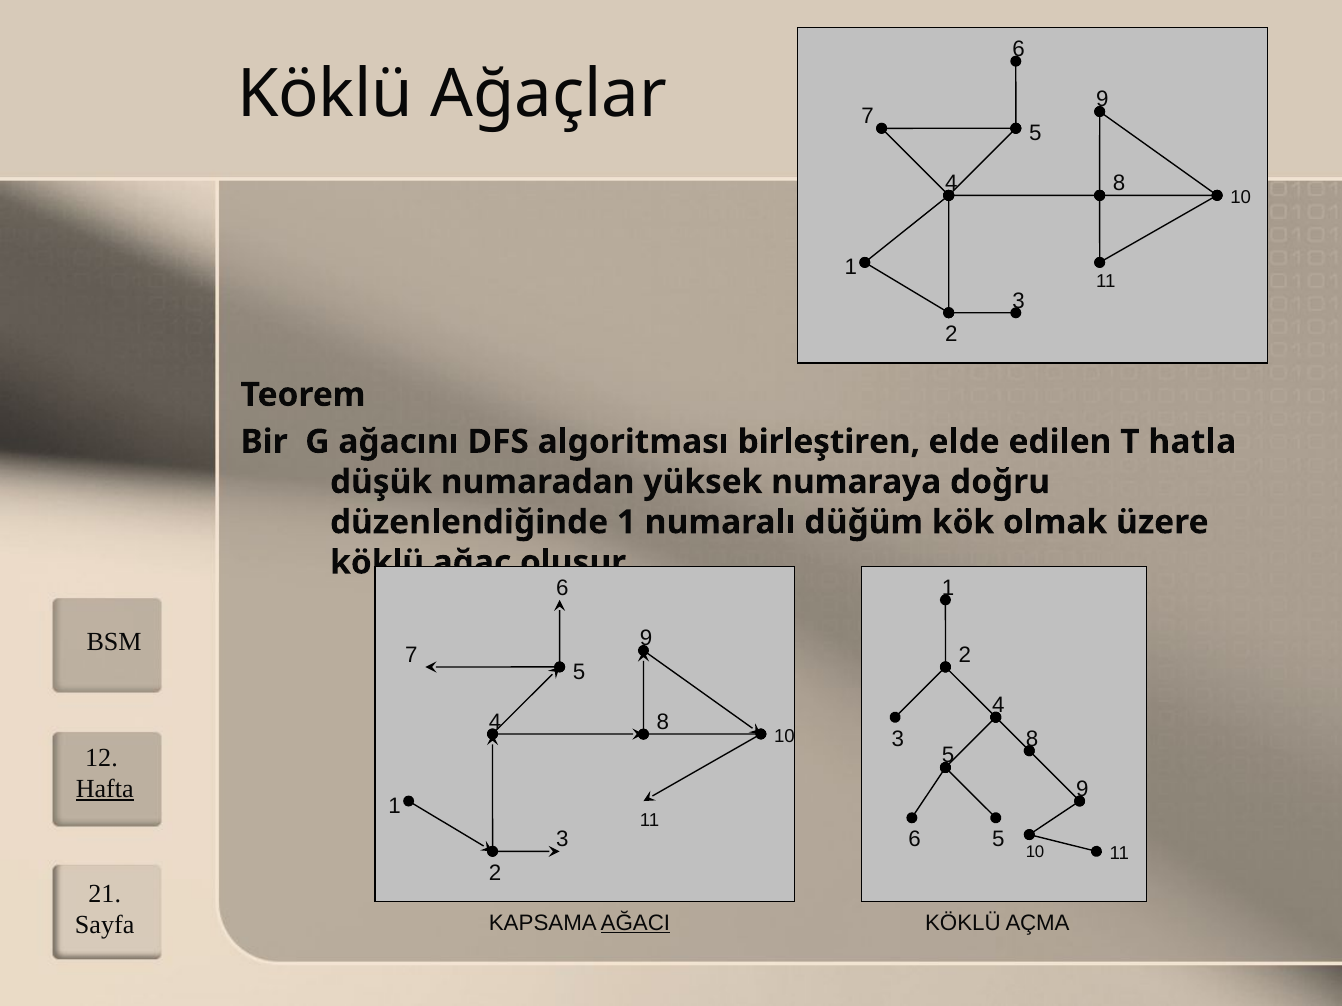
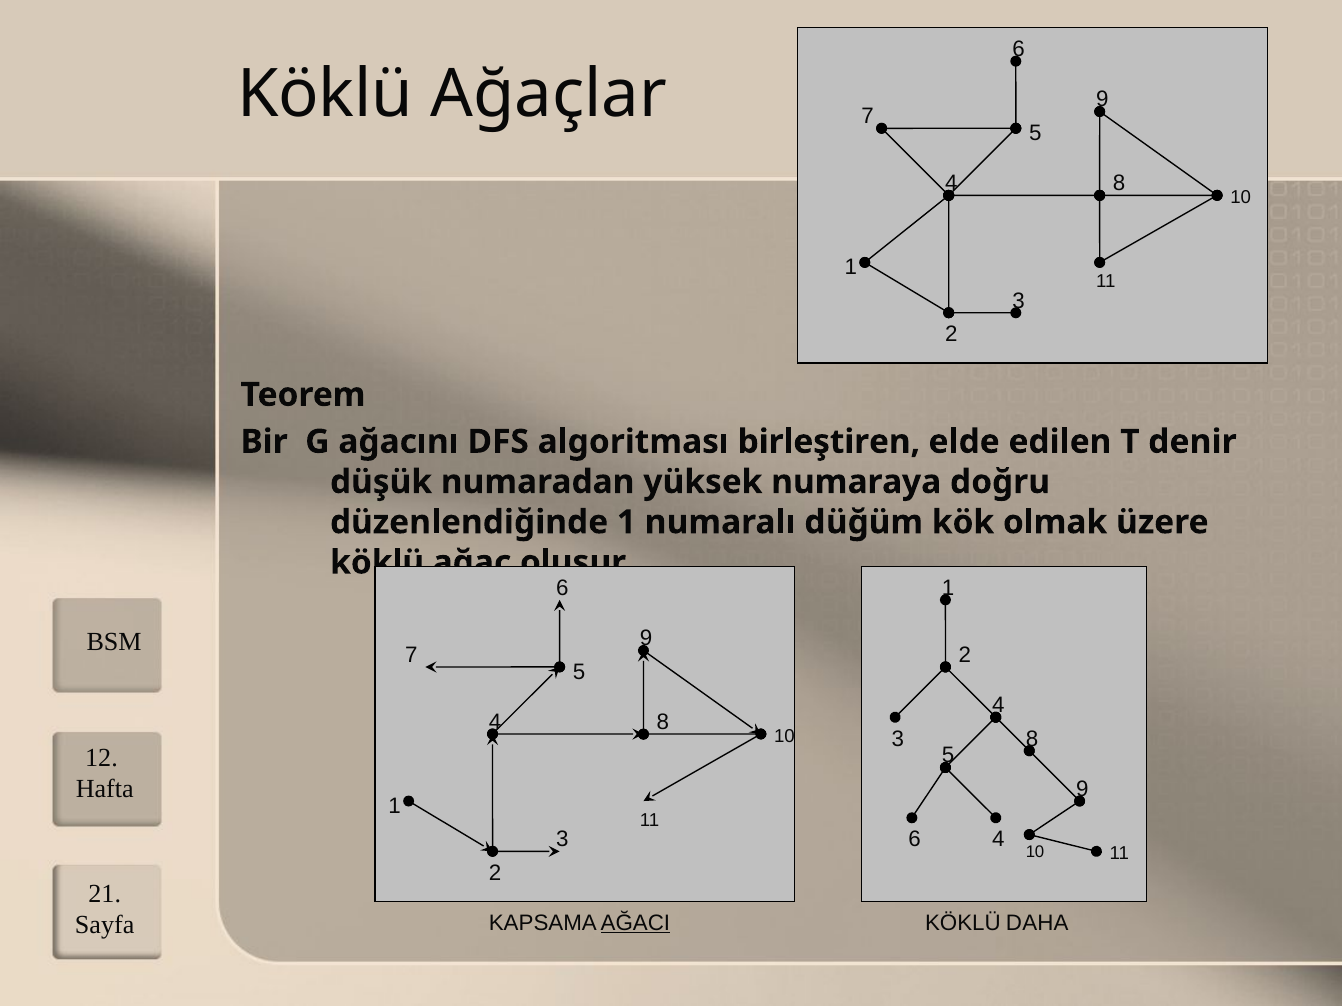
hatla: hatla -> denir (1192, 442)
Hafta underline: present -> none (105, 789)
6 5: 5 -> 4 (998, 840)
AÇMA: AÇMA -> DAHA (1037, 924)
